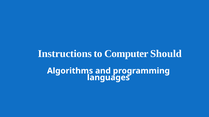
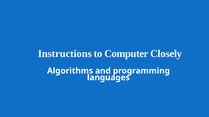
Should: Should -> Closely (166, 54)
